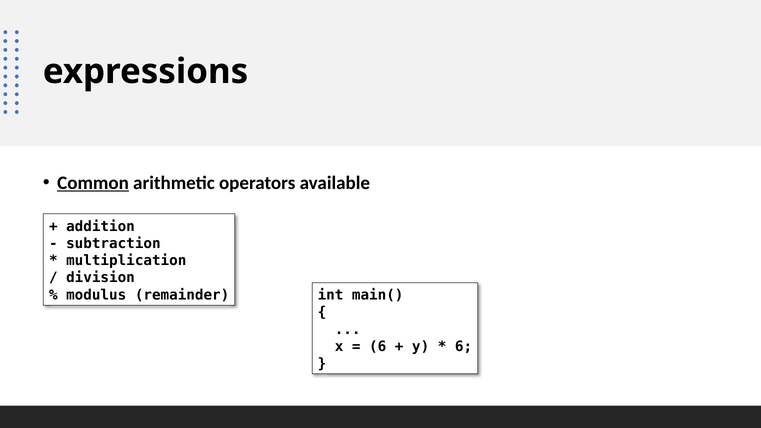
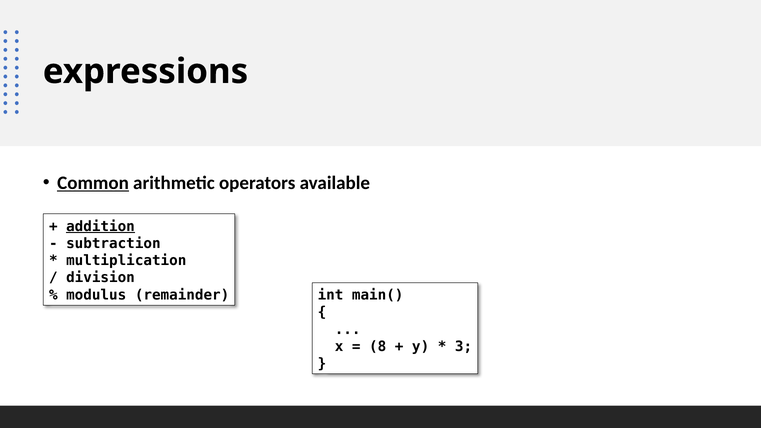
addition underline: none -> present (100, 226)
6: 6 -> 8 (378, 347)
6: 6 -> 3 (464, 347)
